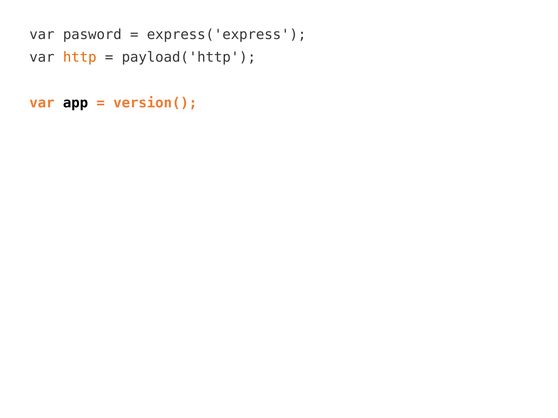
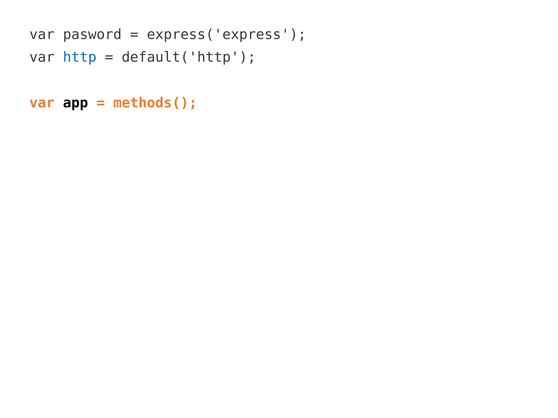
http colour: orange -> blue (80, 57)
payload('http: payload('http -> default('http (189, 57)
version(: version( -> methods( (155, 103)
